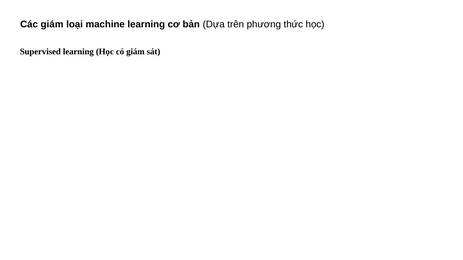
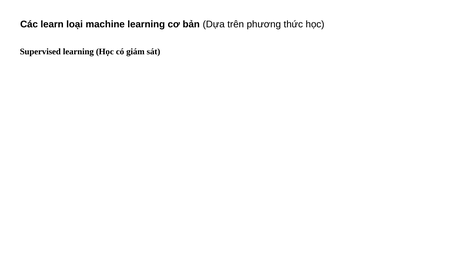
Các giám: giám -> learn (52, 24)
